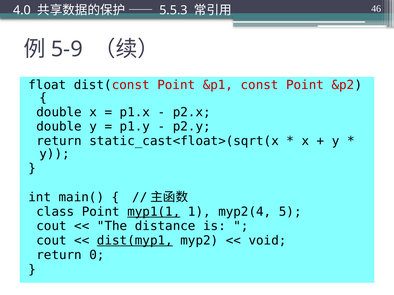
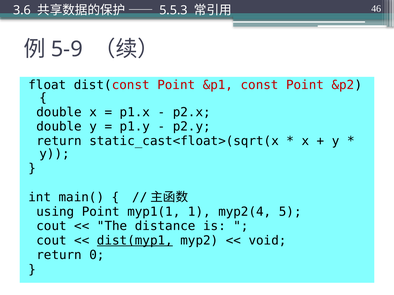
4.0: 4.0 -> 3.6 (22, 10)
class: class -> using (55, 212)
myp1(1 underline: present -> none (154, 212)
